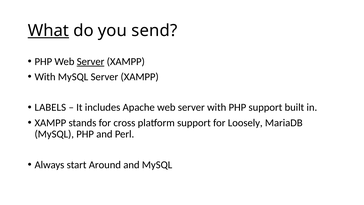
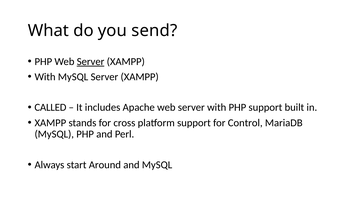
What underline: present -> none (48, 31)
LABELS: LABELS -> CALLED (50, 107)
Loosely: Loosely -> Control (245, 123)
